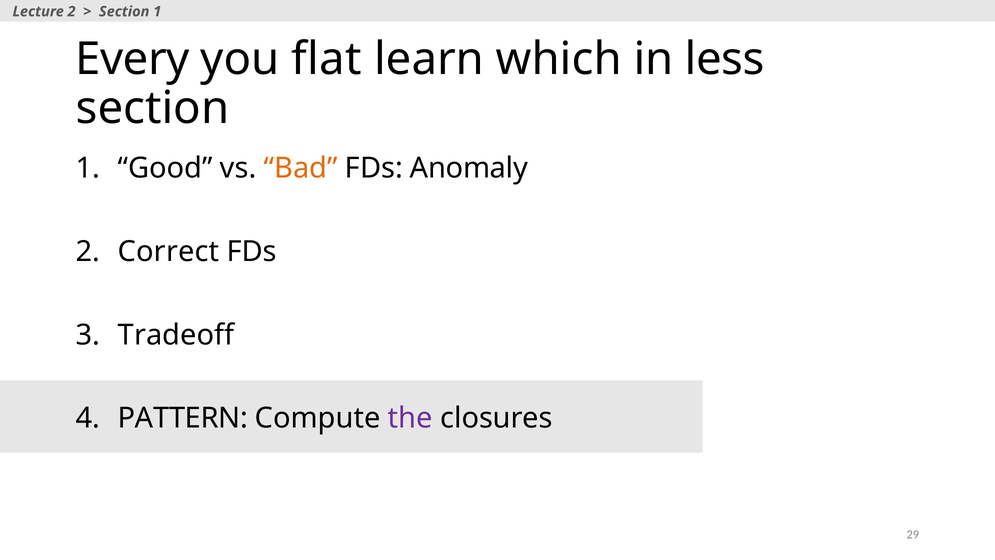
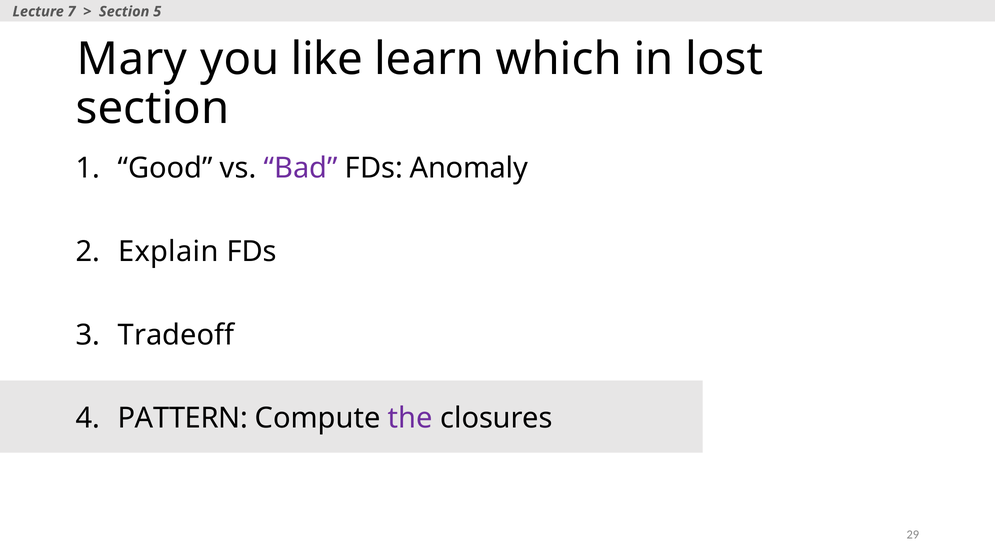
Lecture 2: 2 -> 7 (72, 12)
1: 1 -> 5 (157, 12)
Every: Every -> Mary (132, 59)
flat: flat -> like (327, 59)
less: less -> lost (724, 59)
Bad colour: orange -> purple (301, 168)
Correct: Correct -> Explain (168, 251)
